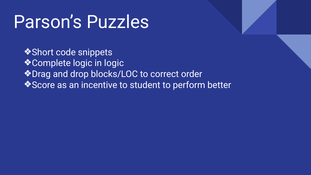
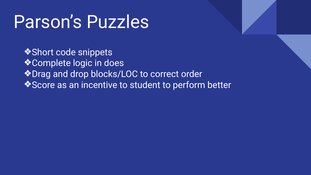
in logic: logic -> does (114, 63)
